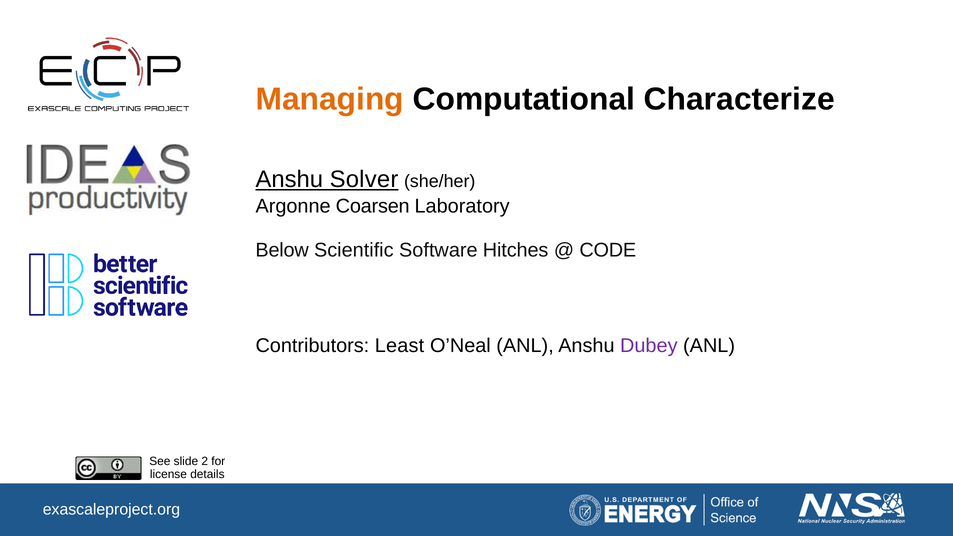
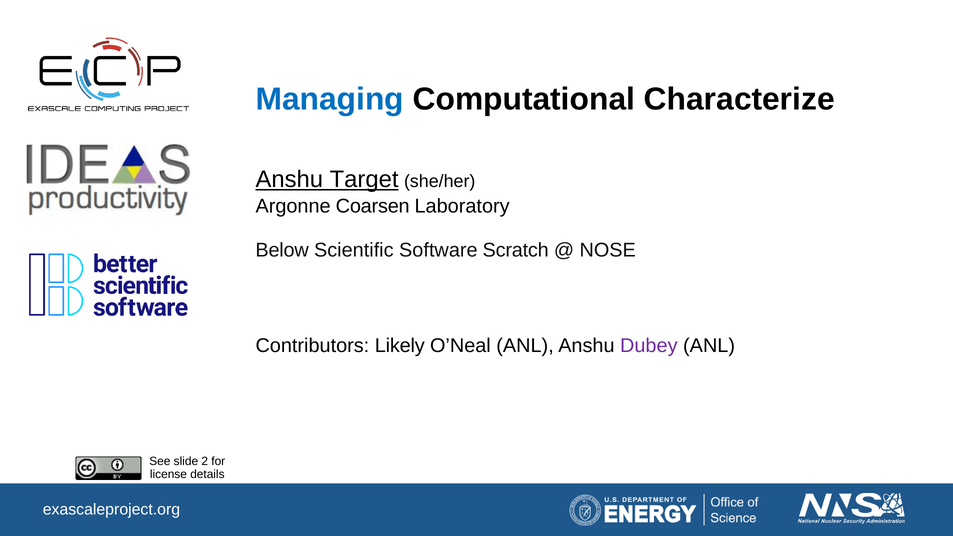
Managing colour: orange -> blue (330, 99)
Solver: Solver -> Target (364, 179)
Hitches: Hitches -> Scratch (516, 251)
CODE: CODE -> NOSE (608, 251)
Least: Least -> Likely (400, 346)
